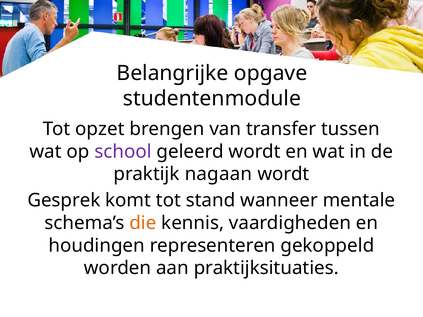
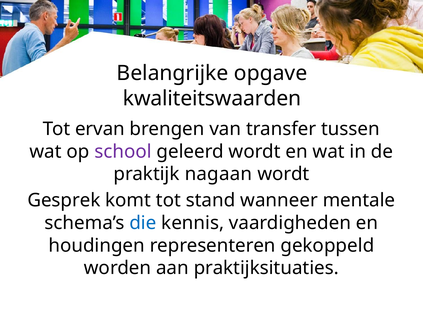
studentenmodule: studentenmodule -> kwaliteitswaarden (212, 99)
opzet: opzet -> ervan (100, 129)
die colour: orange -> blue (143, 223)
